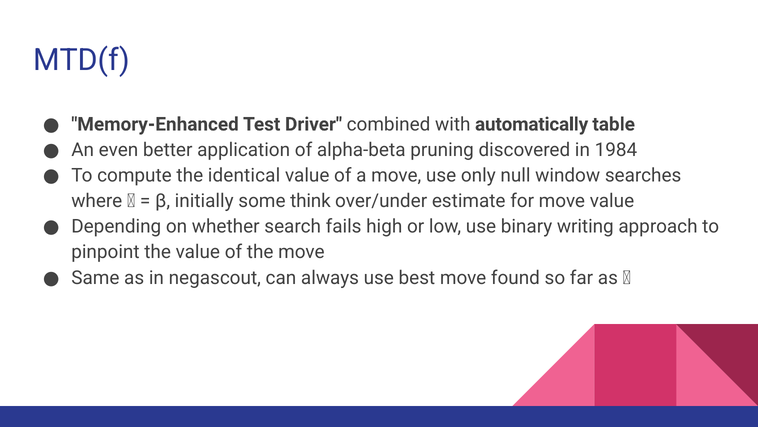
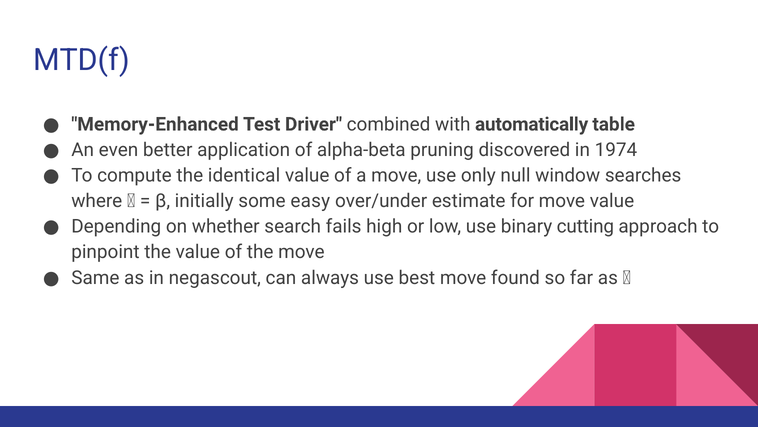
1984: 1984 -> 1974 (616, 150)
think: think -> easy (310, 201)
writing: writing -> cutting (585, 226)
